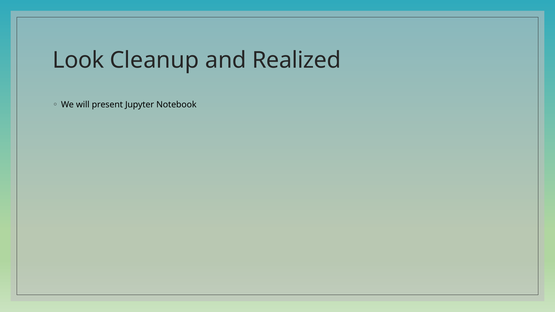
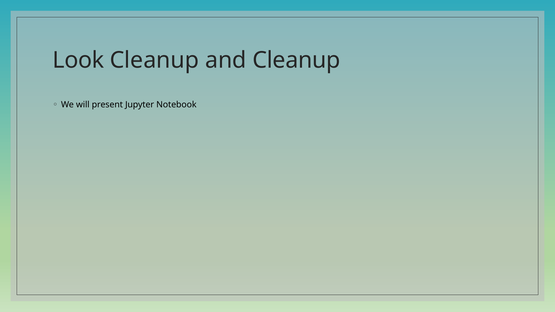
and Realized: Realized -> Cleanup (297, 60)
